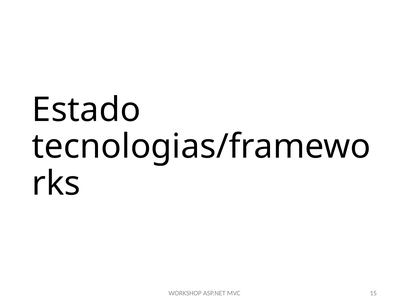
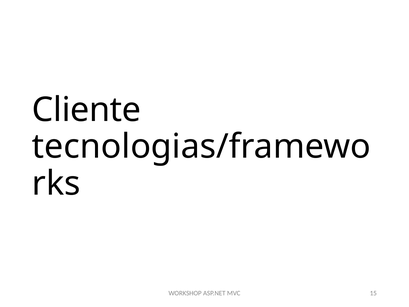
Estado: Estado -> Cliente (87, 110)
